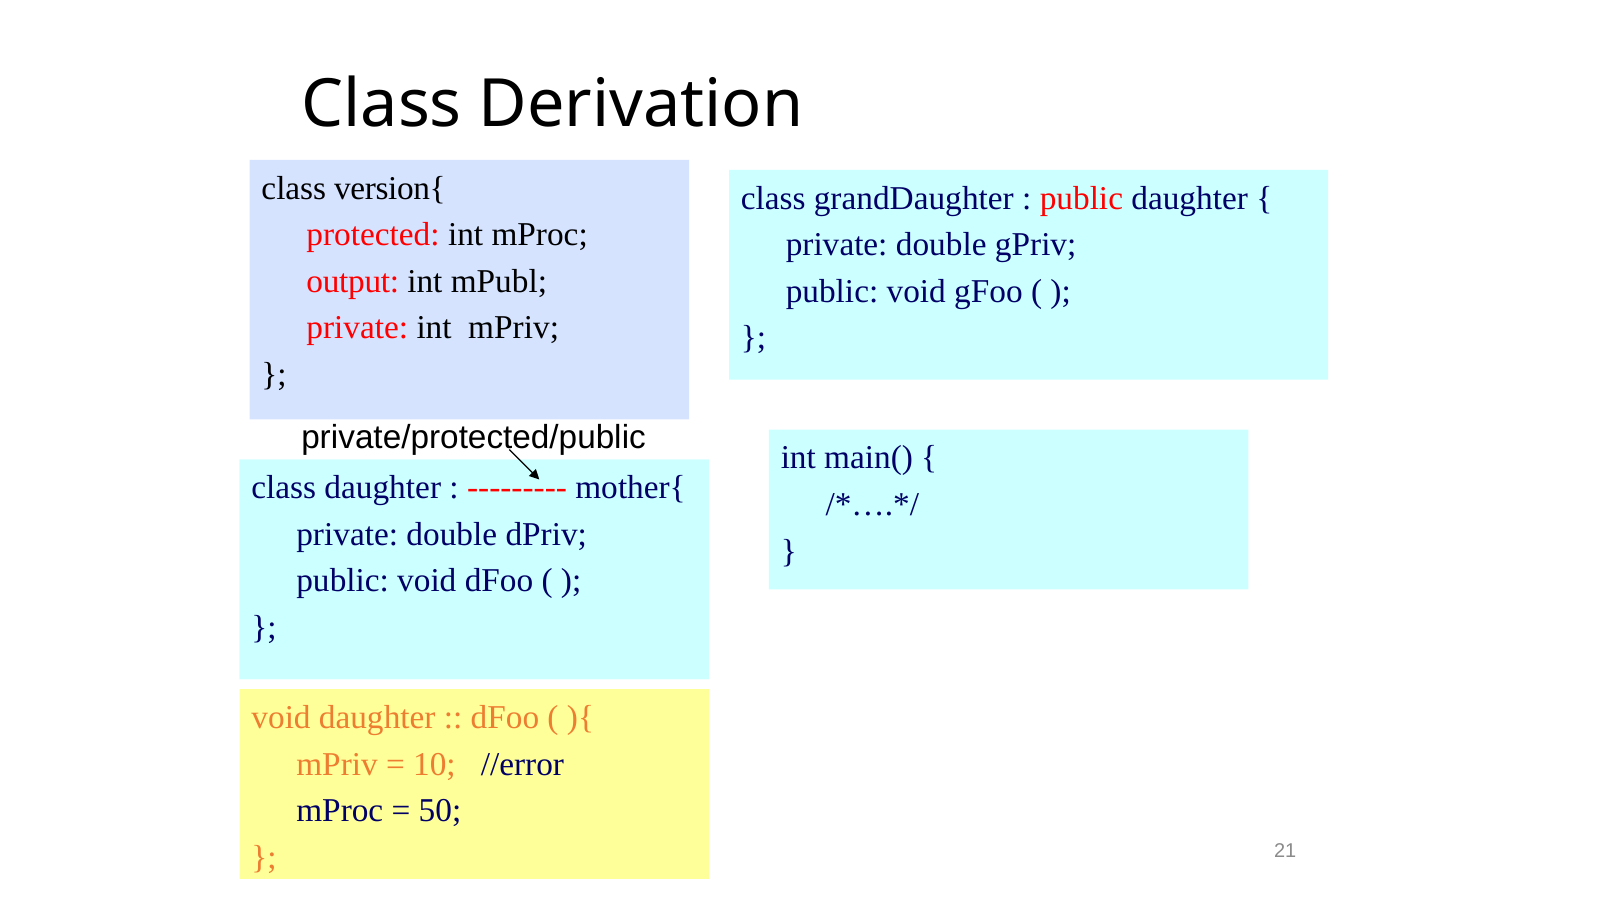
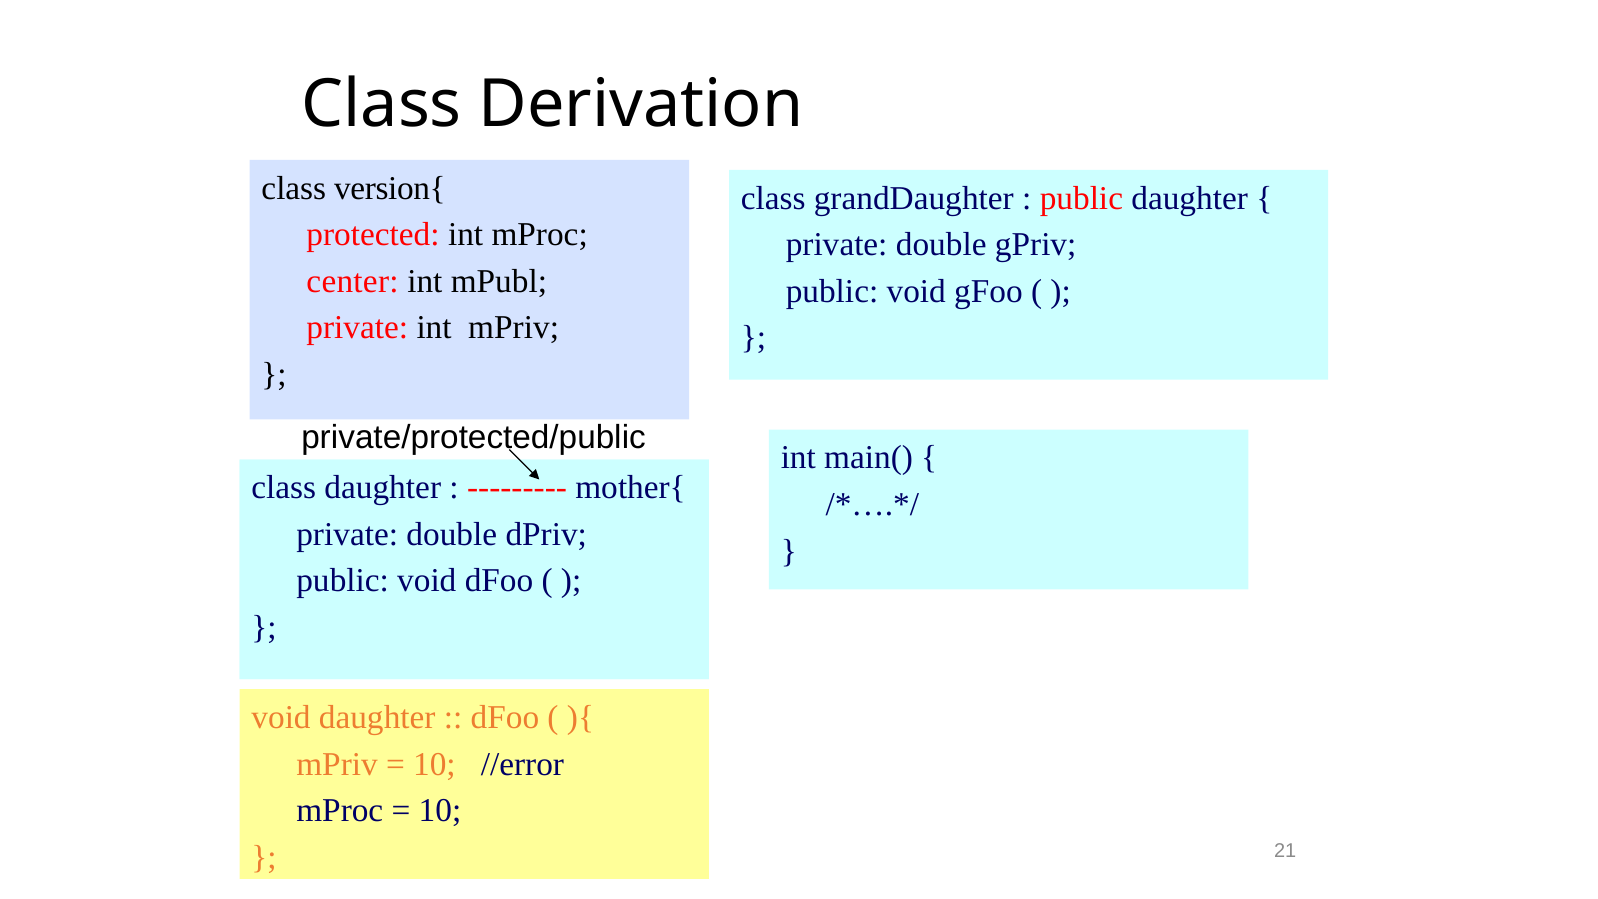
output: output -> center (353, 281)
50: 50 -> 10 (440, 811)
